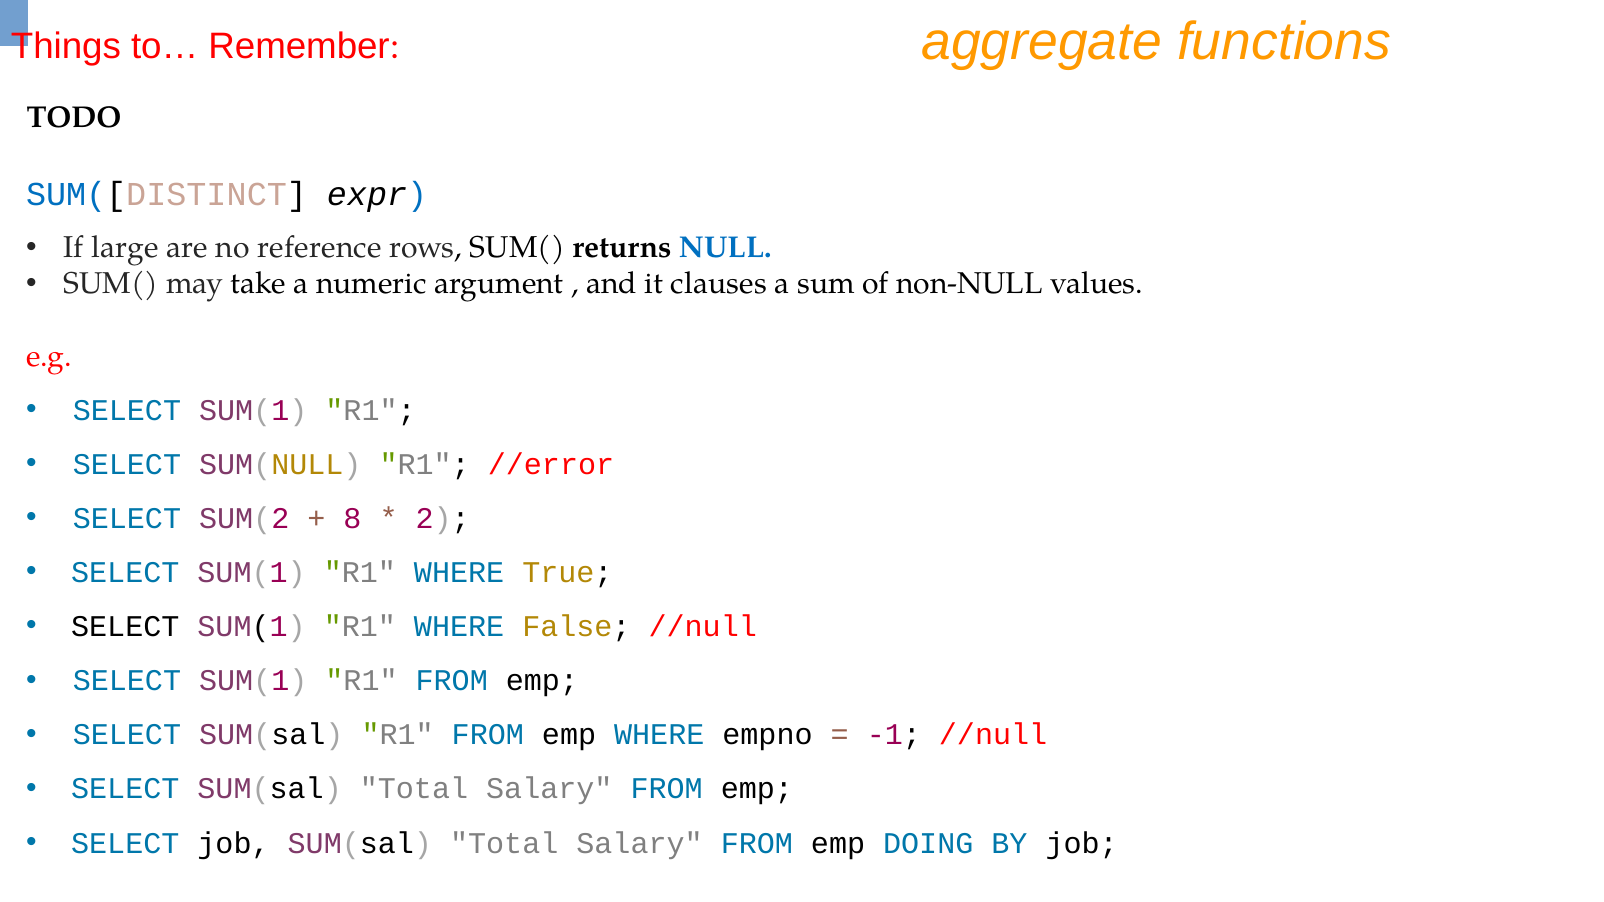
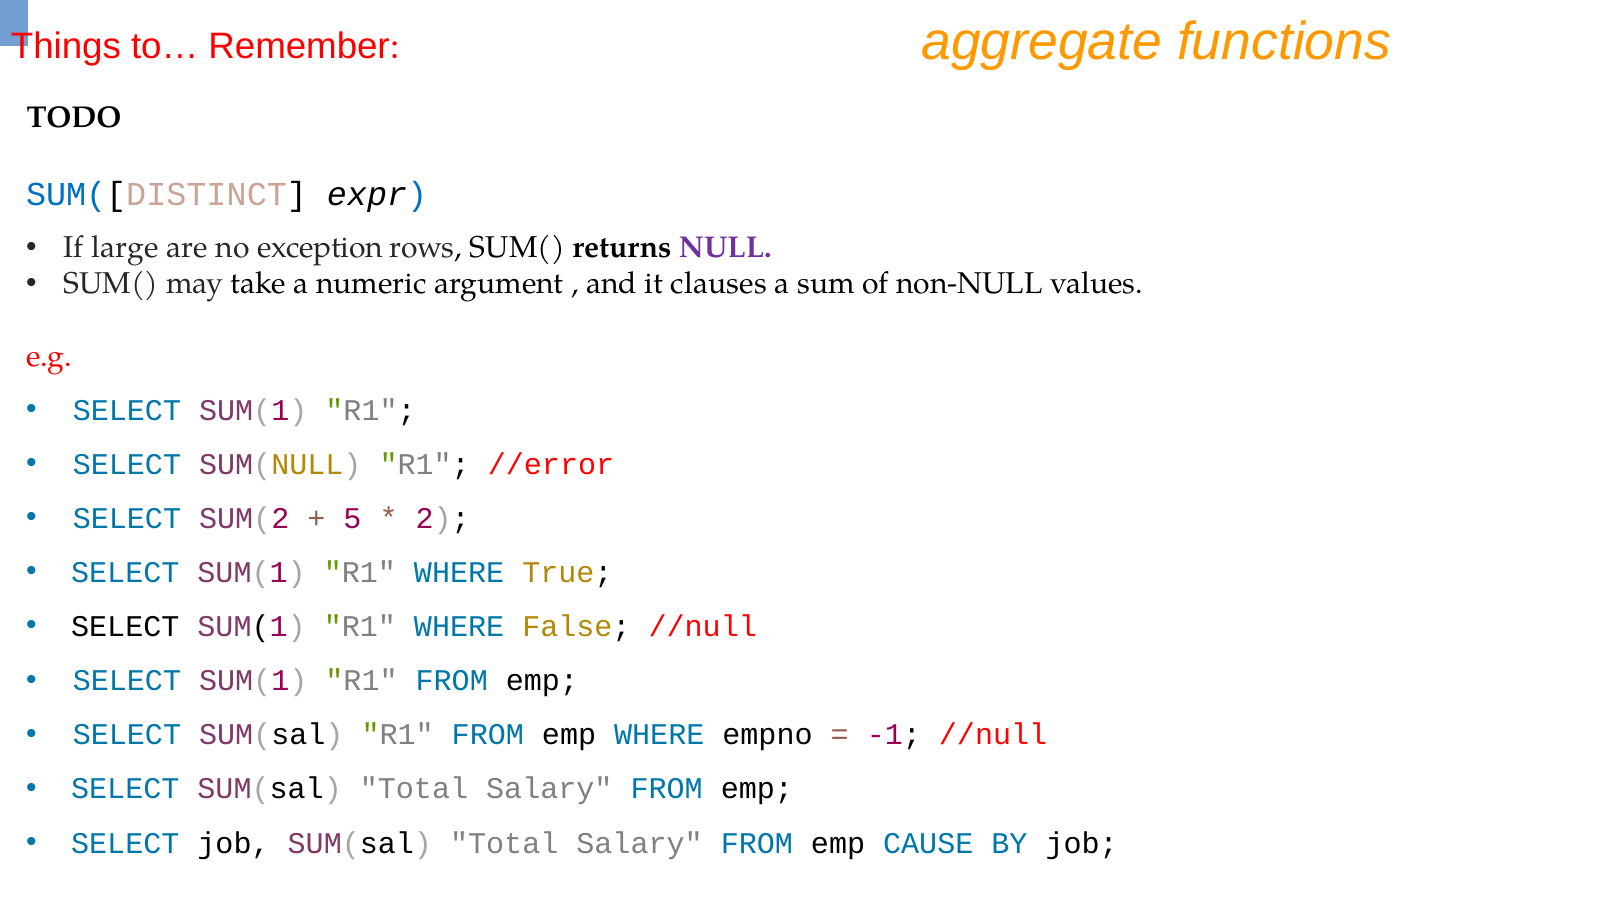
reference: reference -> exception (320, 248)
NULL colour: blue -> purple (725, 248)
8: 8 -> 5 (352, 519)
DOING: DOING -> CAUSE (928, 843)
